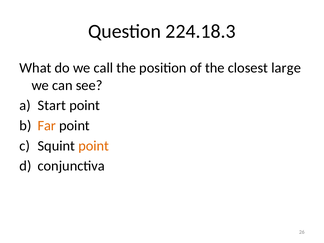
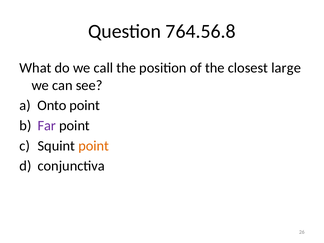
224.18.3: 224.18.3 -> 764.56.8 (201, 31)
Start: Start -> Onto (52, 105)
Far colour: orange -> purple (47, 126)
